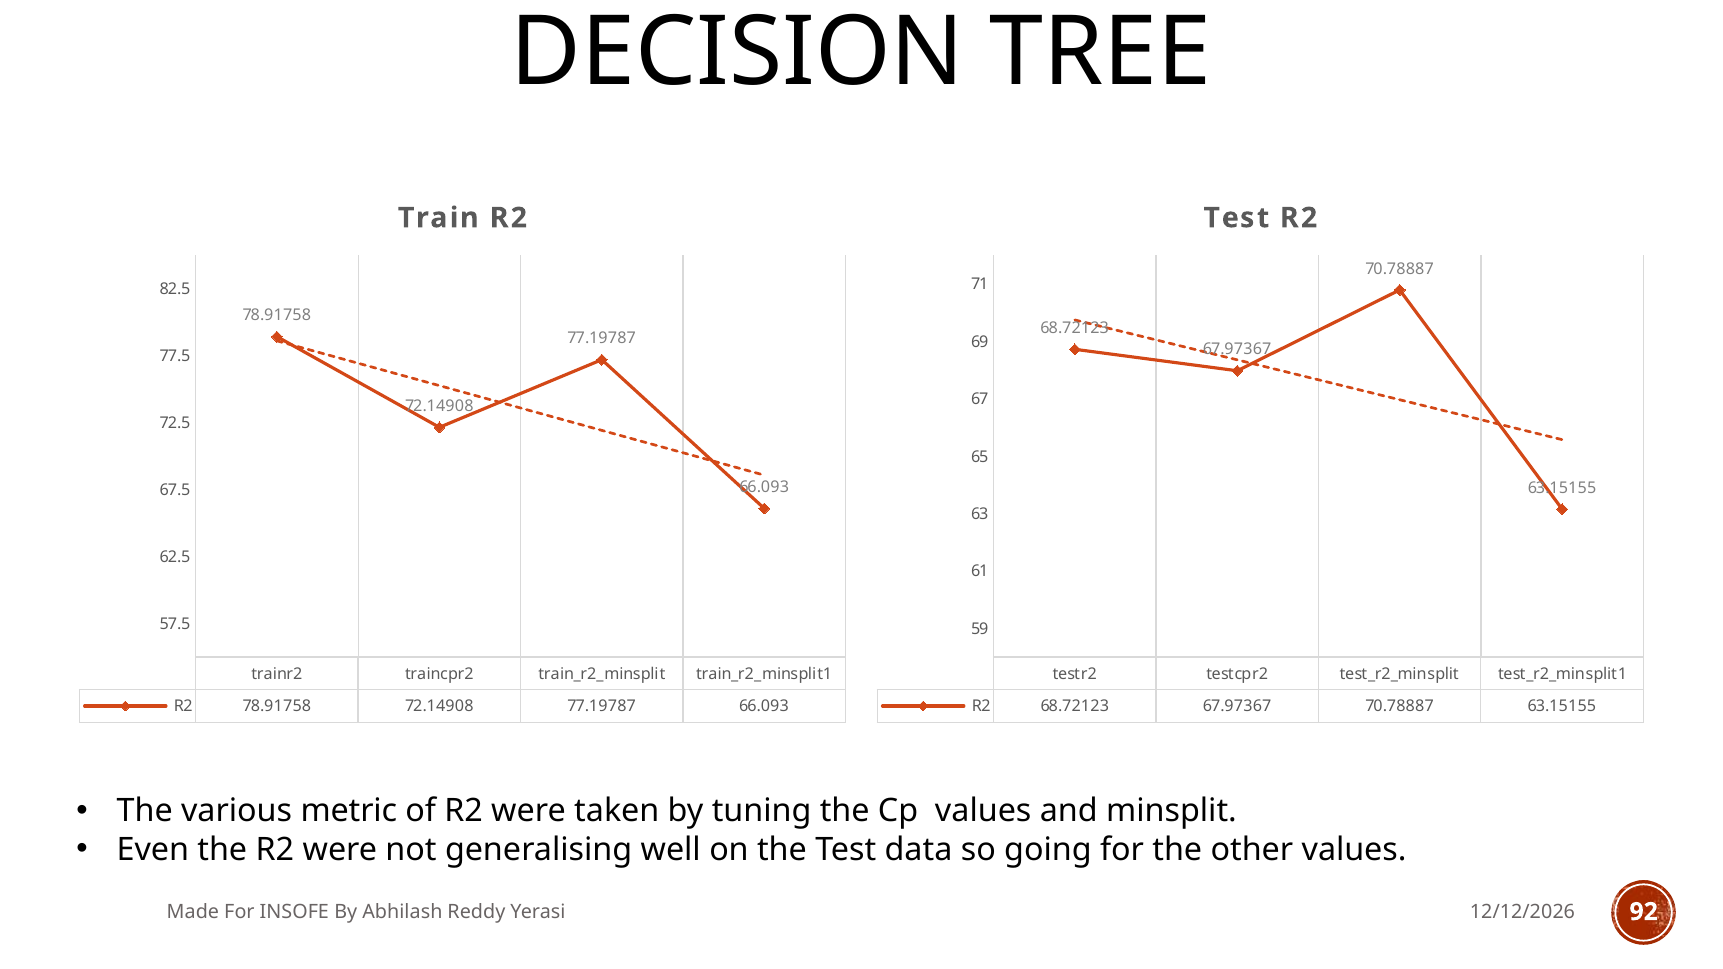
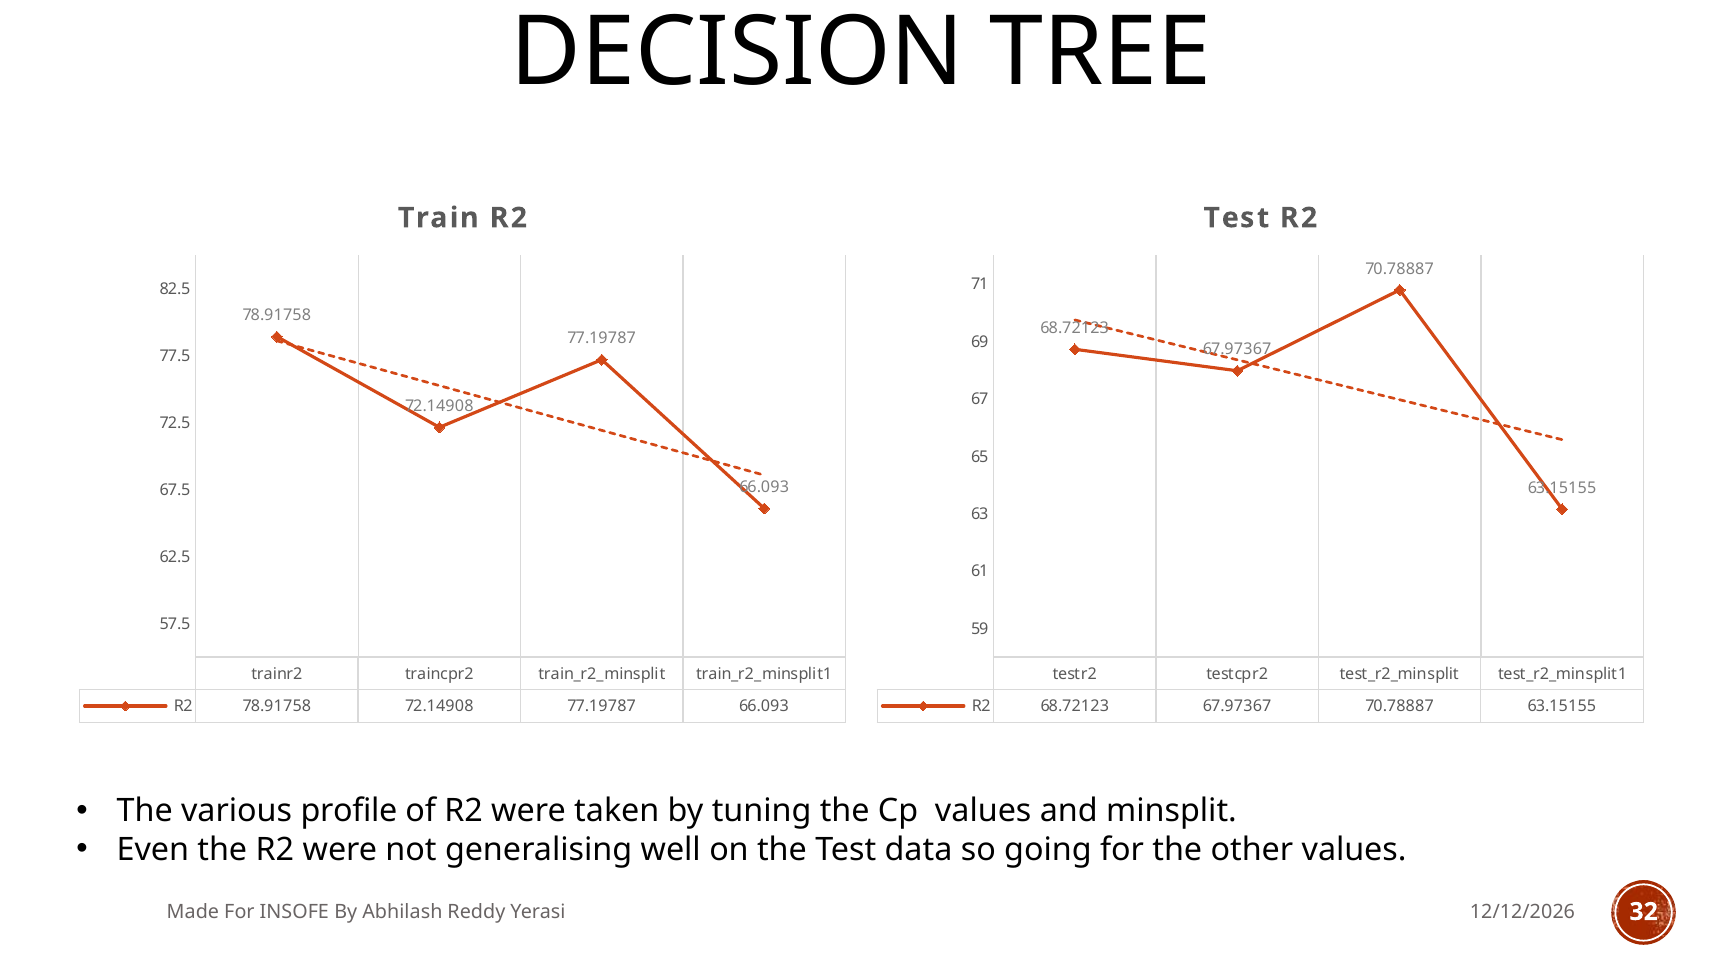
metric: metric -> profile (349, 811)
92: 92 -> 32 (1644, 912)
